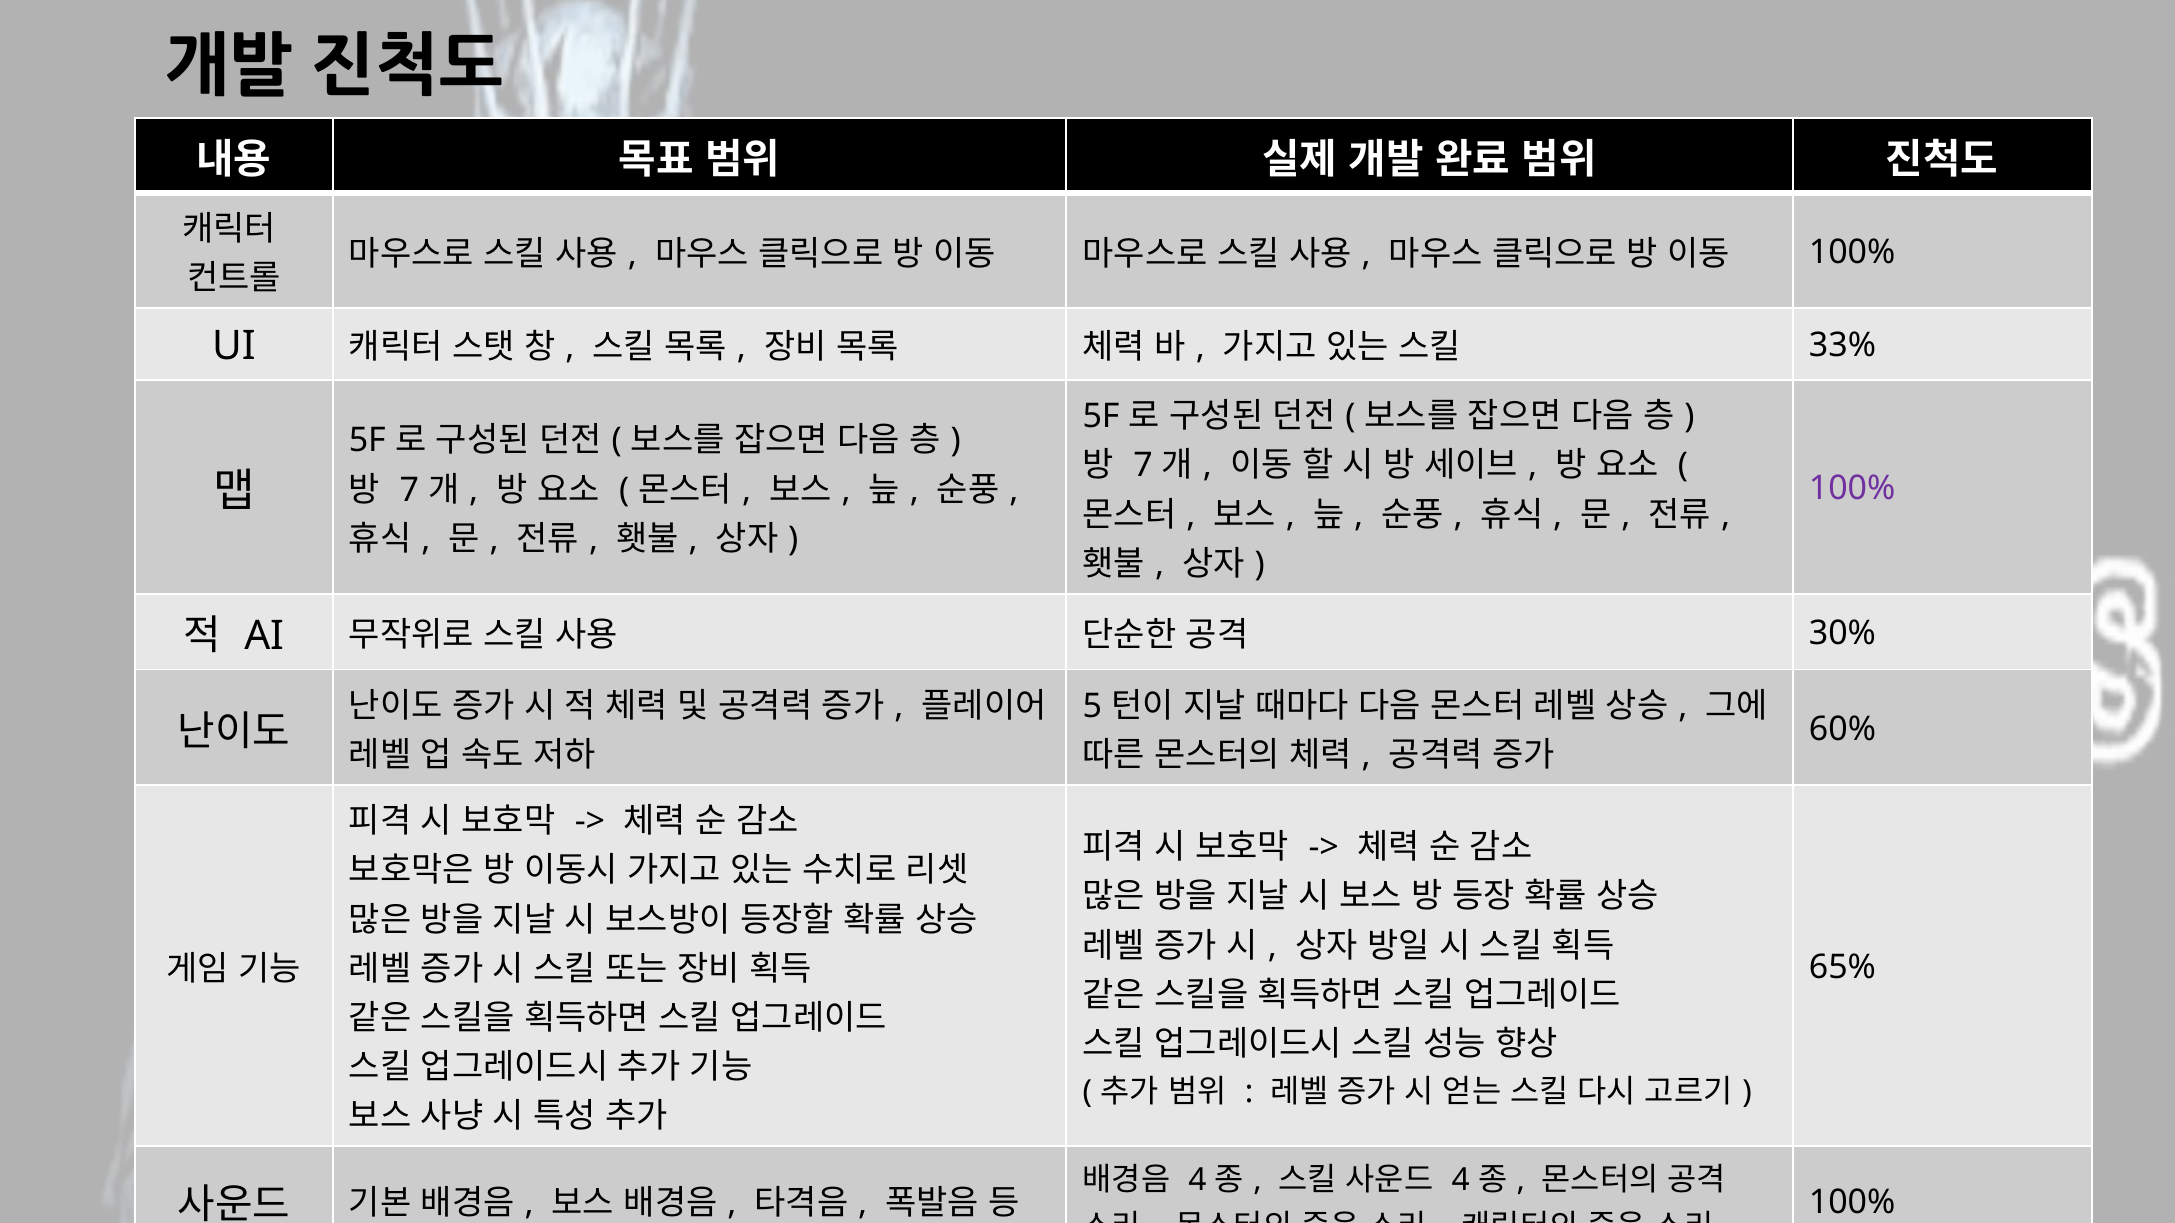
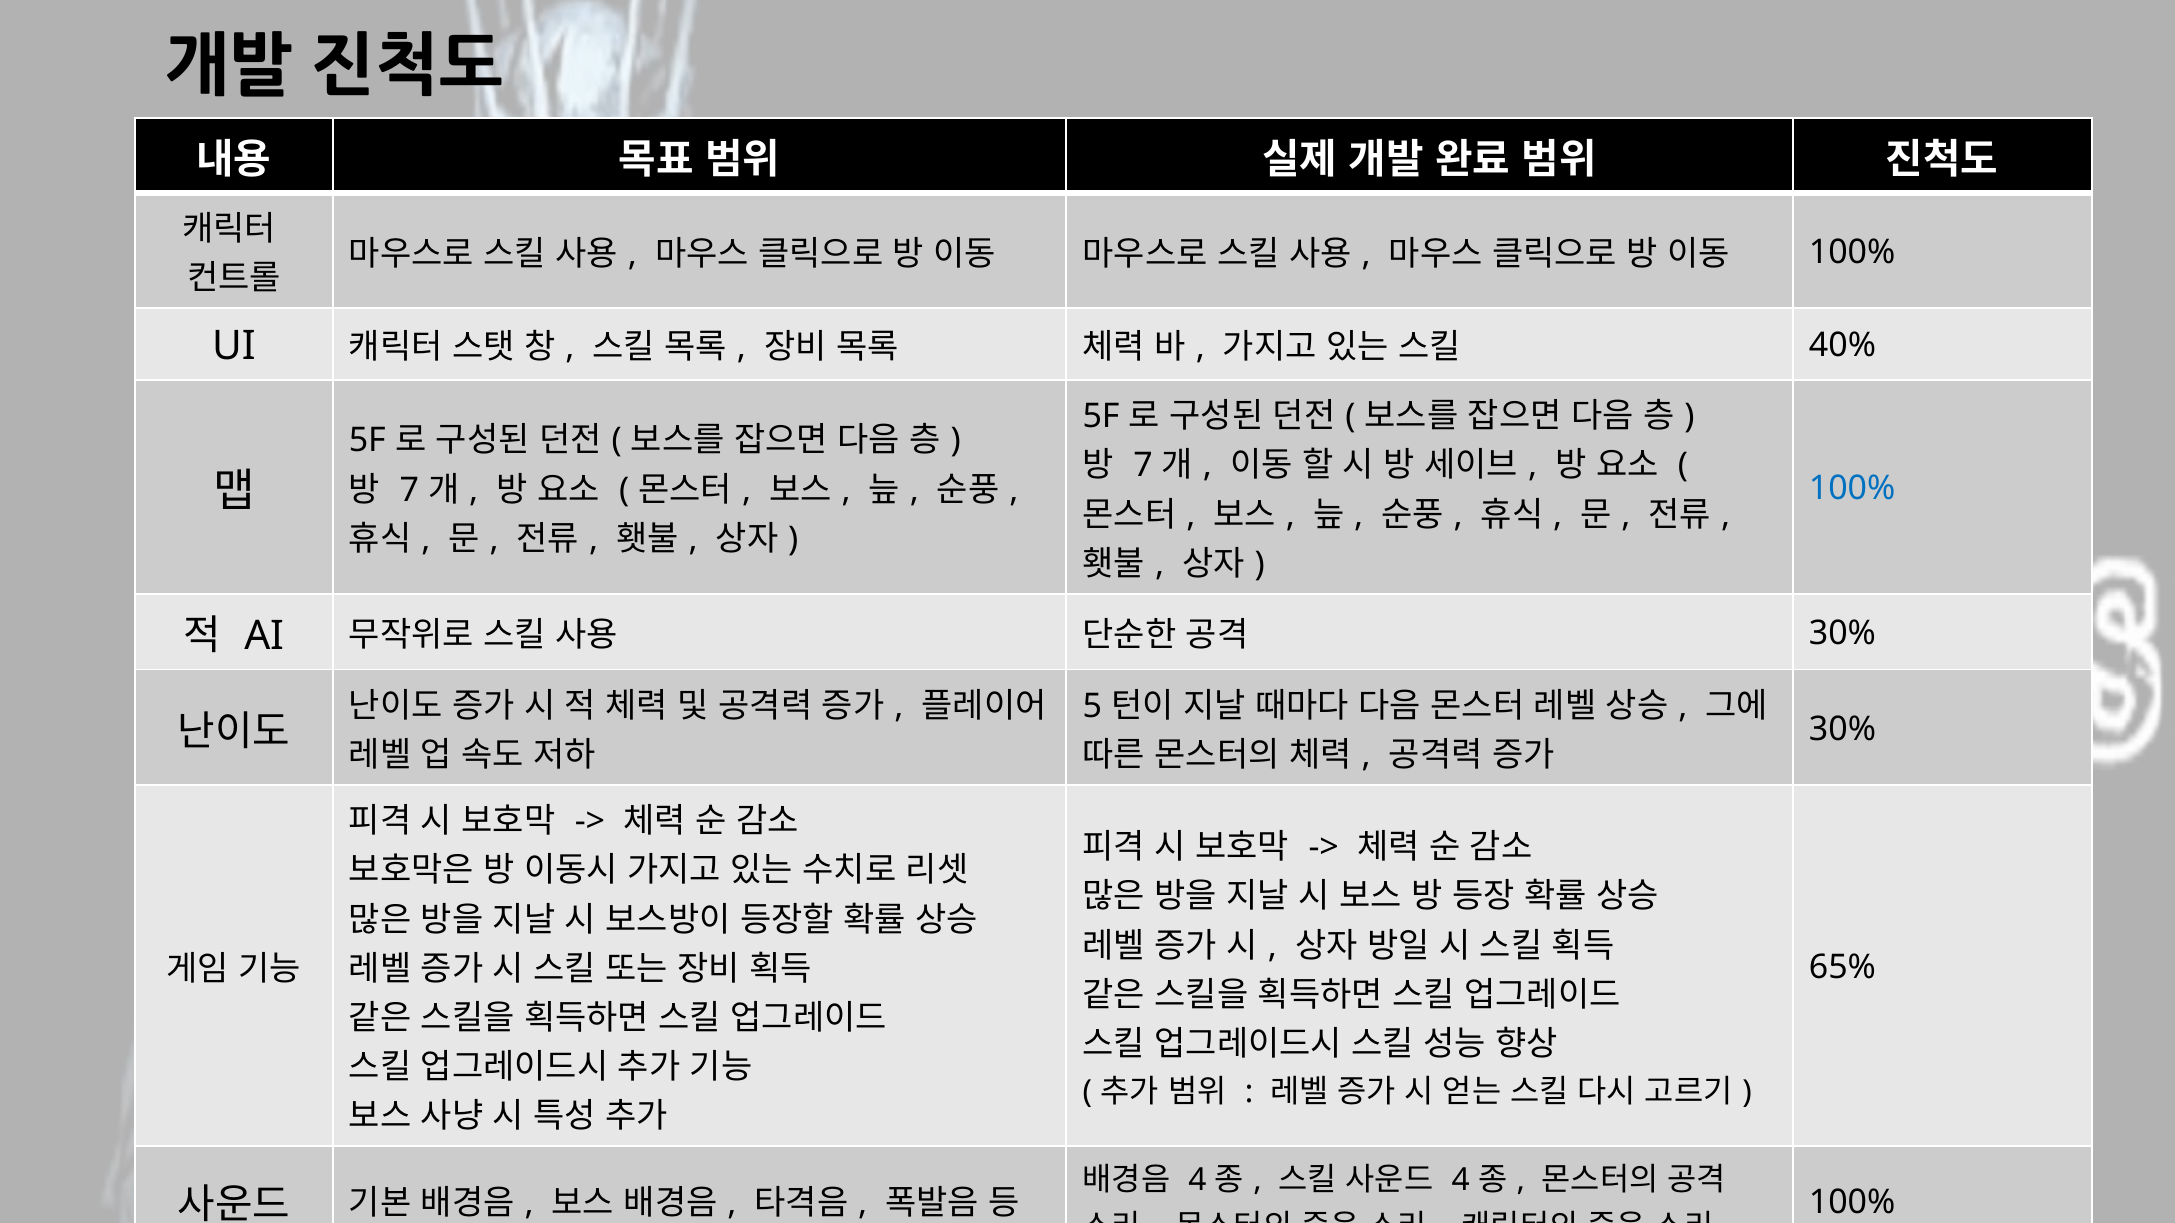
33%: 33% -> 40% (1842, 346)
100% colour: purple -> blue (1852, 489)
60%: 60% -> 30% (1842, 729)
